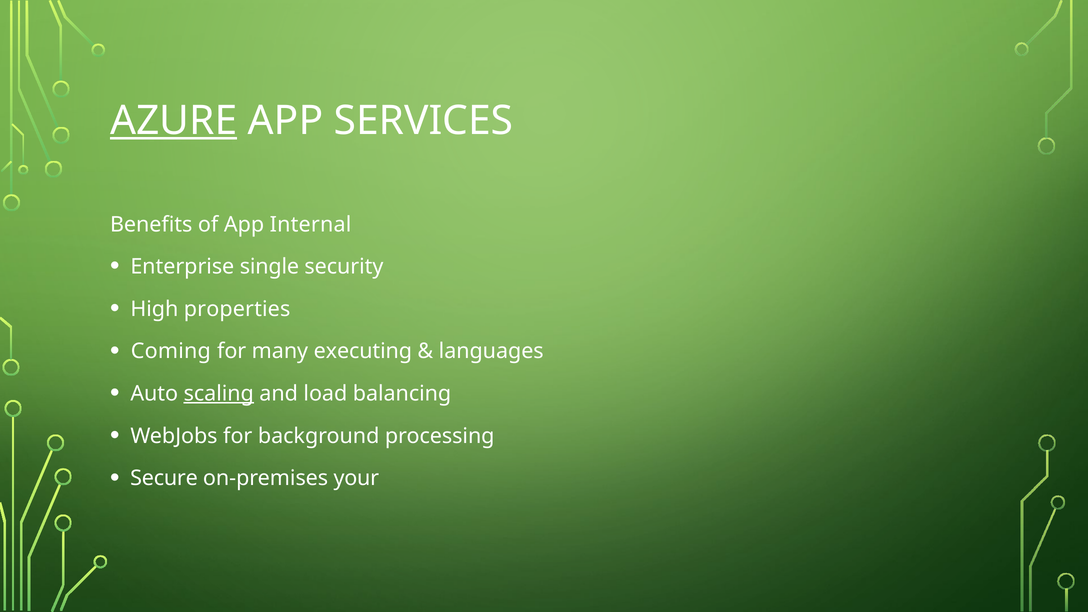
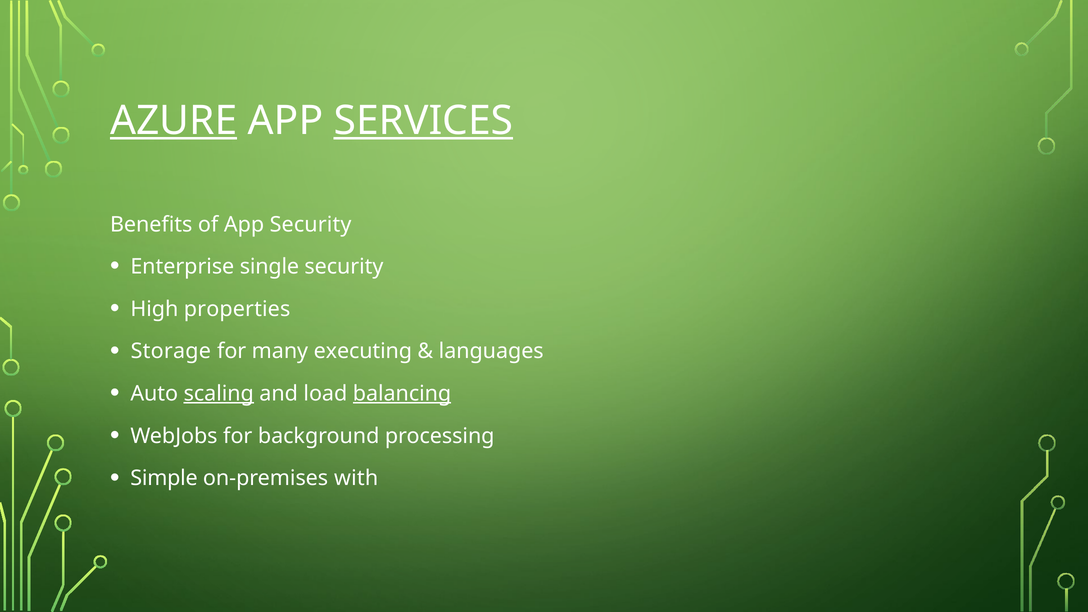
SERVICES underline: none -> present (423, 121)
App Internal: Internal -> Security (311, 224)
Coming: Coming -> Storage (171, 351)
balancing underline: none -> present (402, 394)
Secure: Secure -> Simple (164, 478)
your: your -> with (356, 478)
